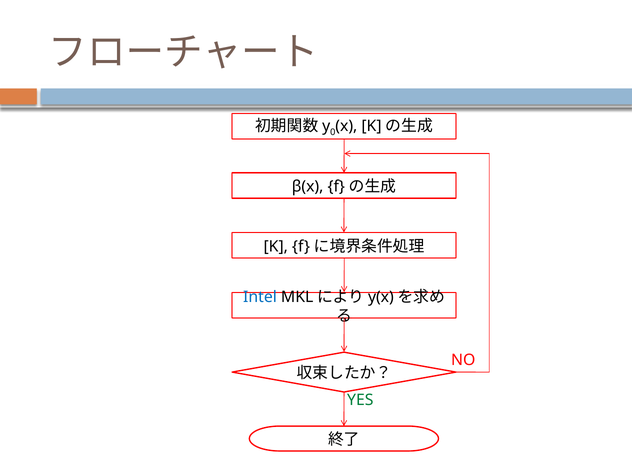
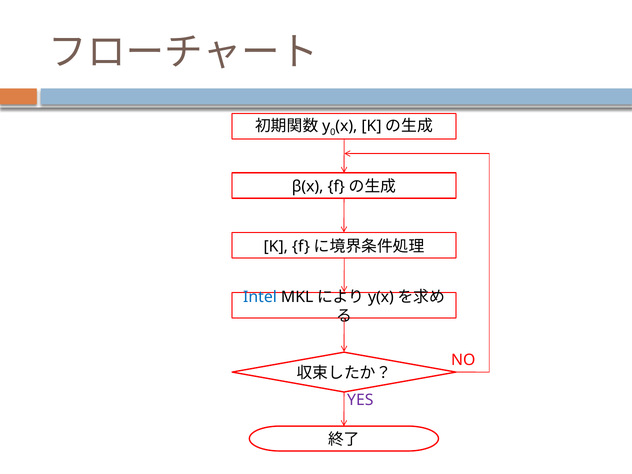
YES colour: green -> purple (360, 400)
